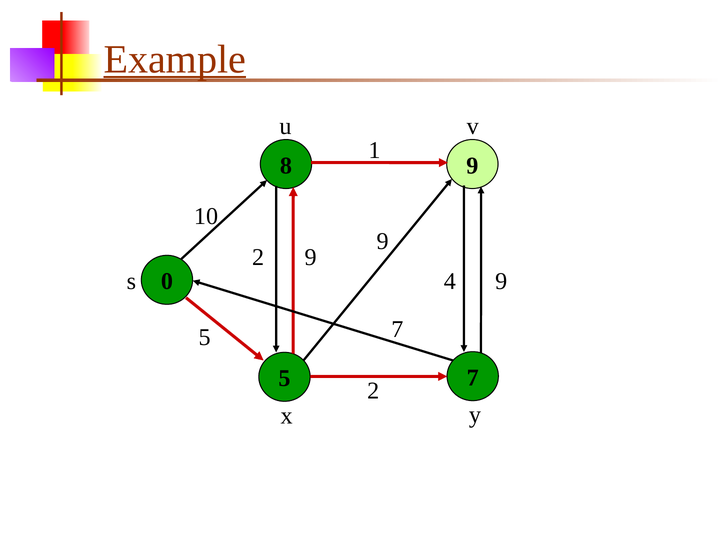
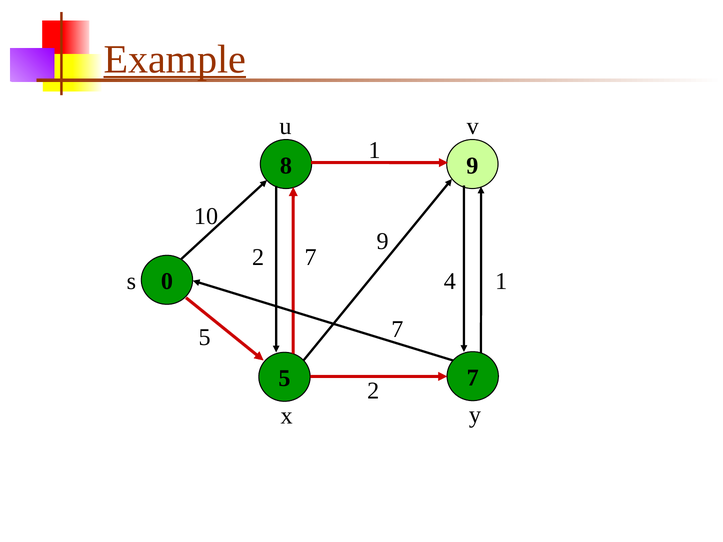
2 9: 9 -> 7 (311, 258)
4 9: 9 -> 1 (501, 282)
